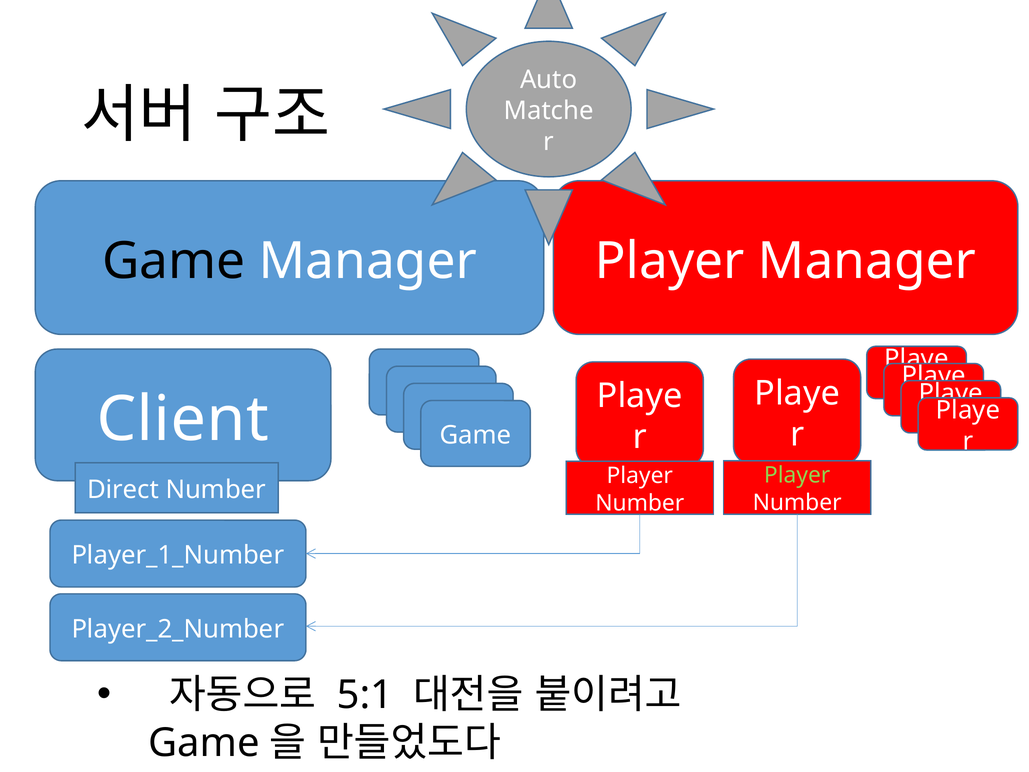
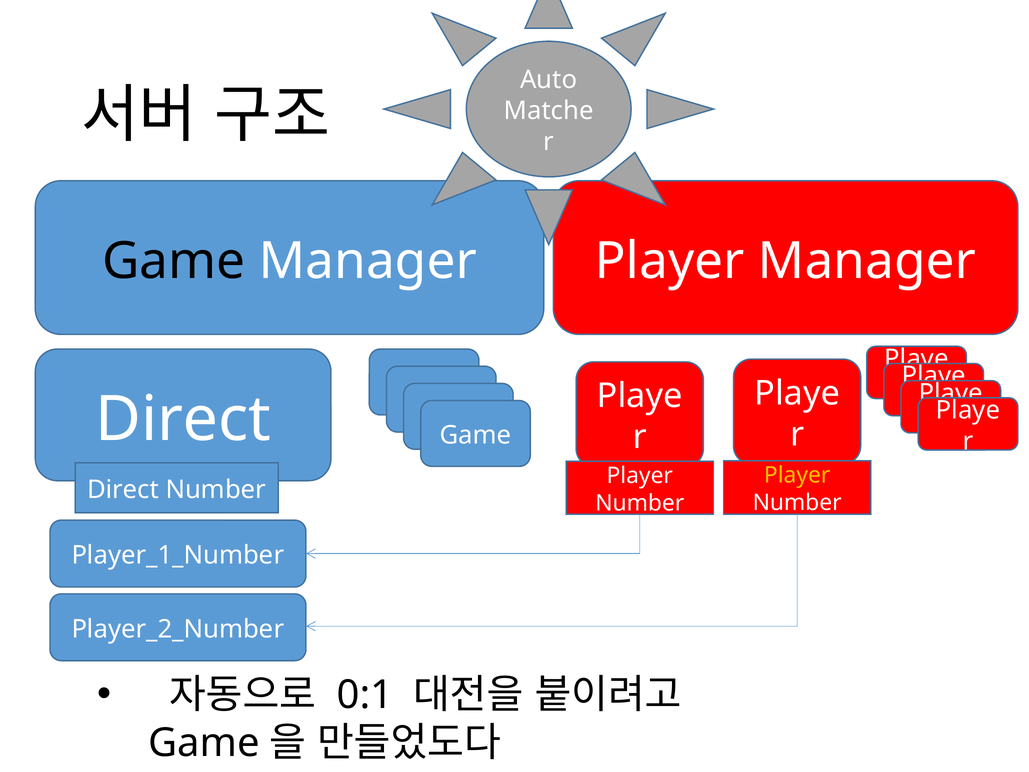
Client: Client -> Direct (183, 419)
Player colour: light green -> yellow (797, 475)
5:1: 5:1 -> 0:1 (365, 695)
